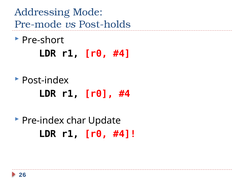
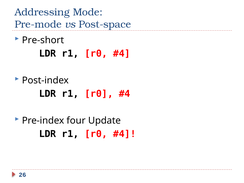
Post-holds: Post-holds -> Post-space (105, 24)
char: char -> four (76, 120)
